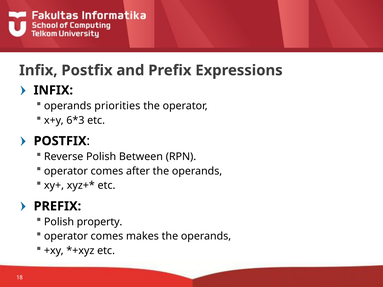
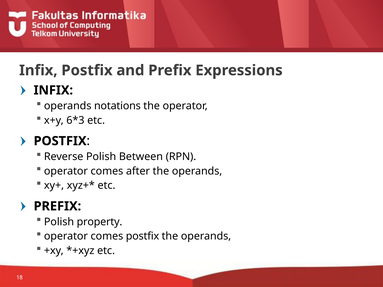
priorities: priorities -> notations (117, 106)
comes makes: makes -> postfix (142, 236)
